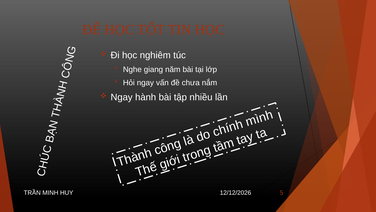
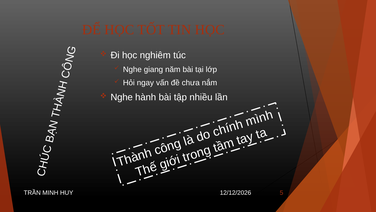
Ngay: Ngay -> Nghe (122, 97)
